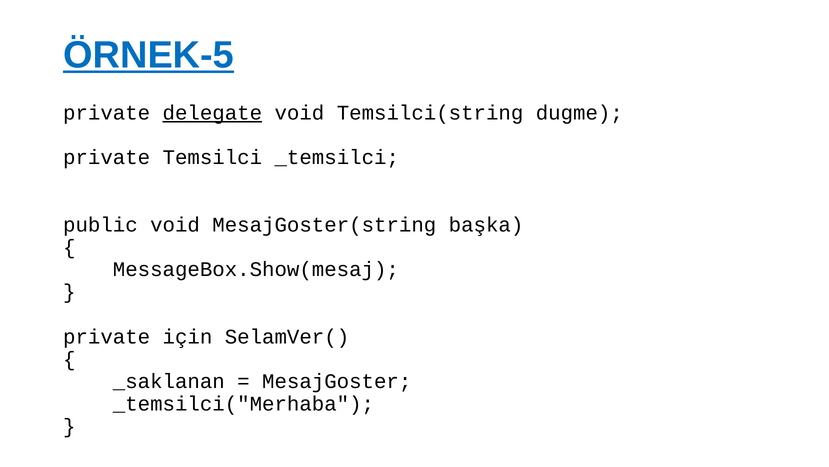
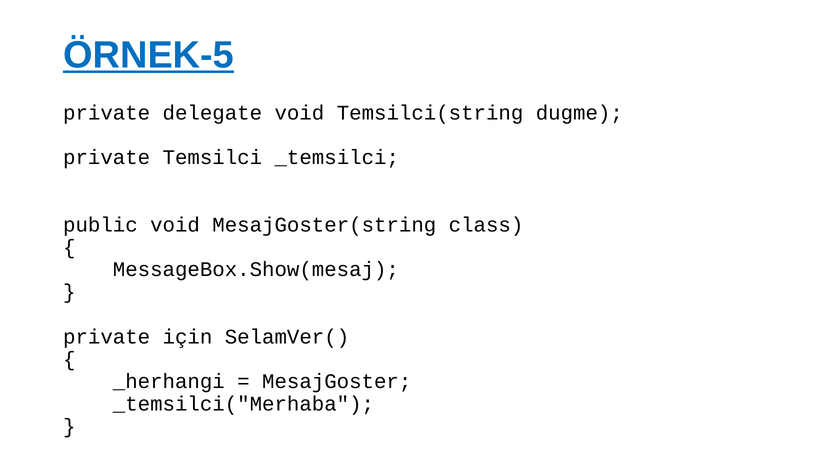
delegate underline: present -> none (212, 113)
başka: başka -> class (486, 224)
_saklanan: _saklanan -> _herhangi (169, 381)
